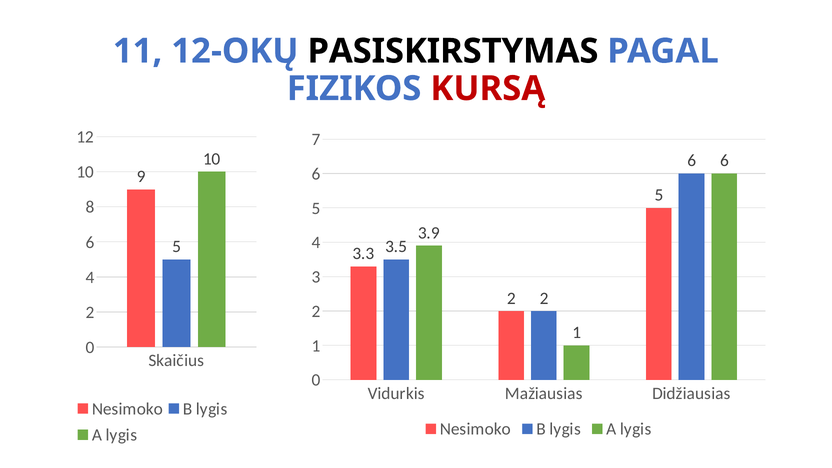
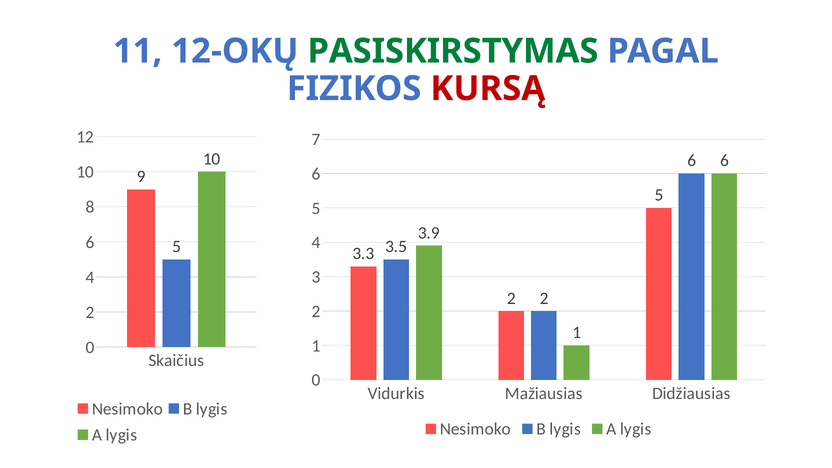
PASISKIRSTYMAS colour: black -> green (453, 51)
